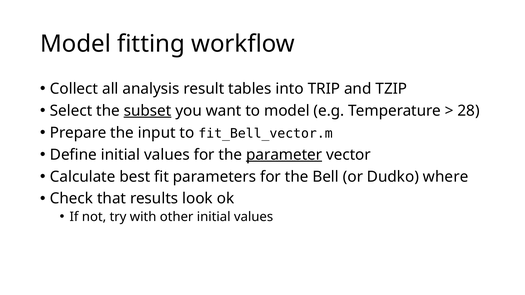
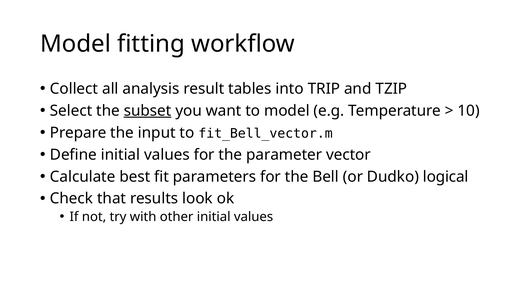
28: 28 -> 10 (469, 111)
parameter underline: present -> none (284, 155)
where: where -> logical (446, 177)
